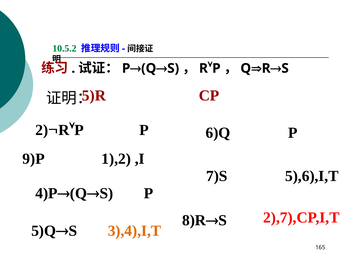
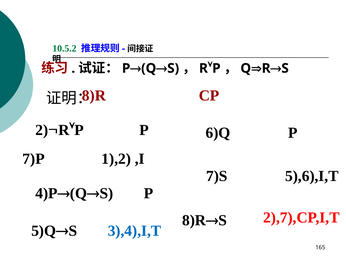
5)R: 5)R -> 8)R (94, 96)
9)P: 9)P -> 7)P (34, 159)
3),4),I,T colour: orange -> blue (134, 231)
